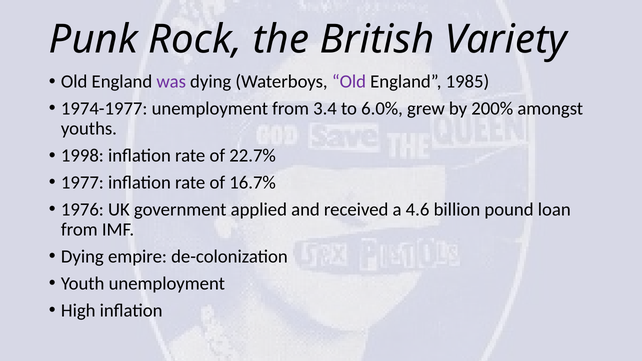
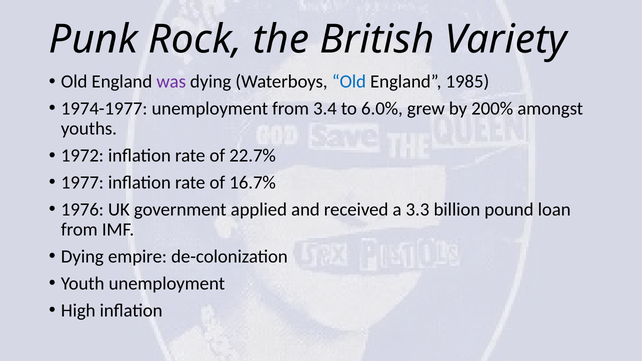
Old colour: purple -> blue (349, 82)
1998: 1998 -> 1972 (82, 156)
4.6: 4.6 -> 3.3 (418, 209)
